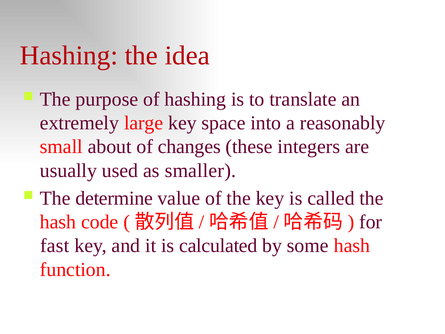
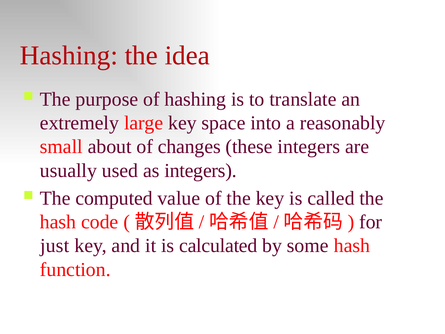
as smaller: smaller -> integers (201, 170)
determine: determine -> computed (114, 198)
fast: fast -> just (55, 246)
